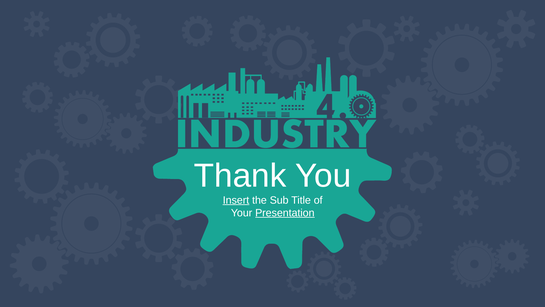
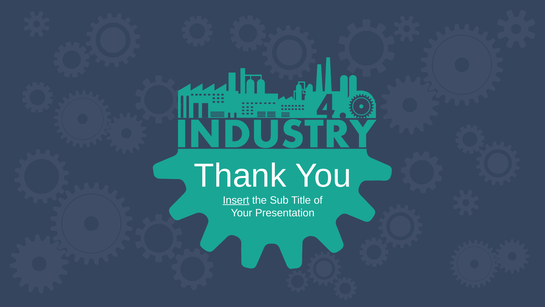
Presentation underline: present -> none (285, 213)
